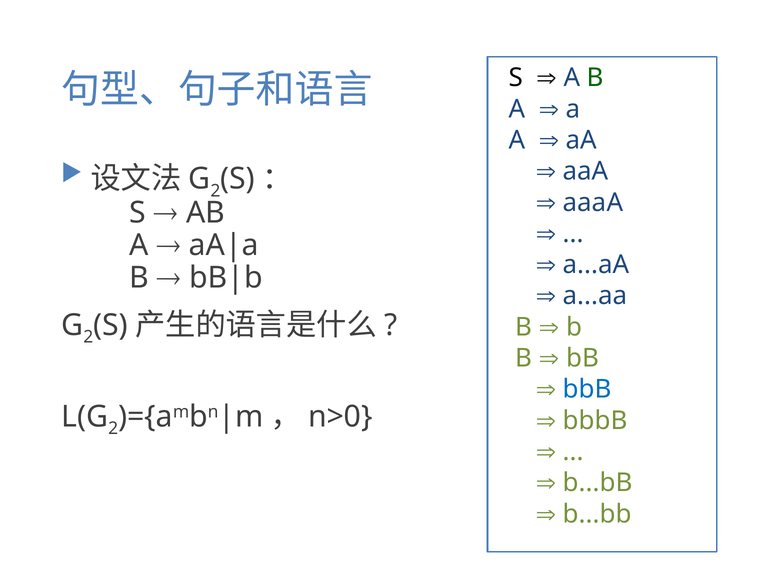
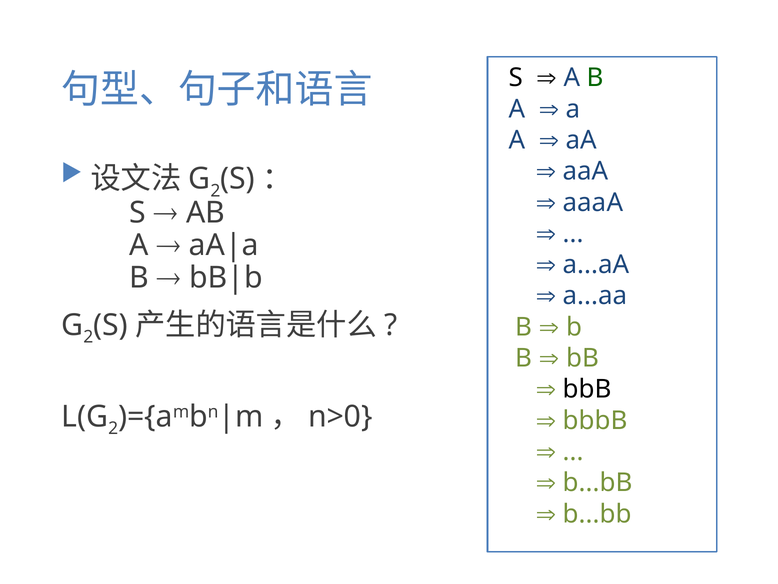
bbB colour: blue -> black (587, 389)
